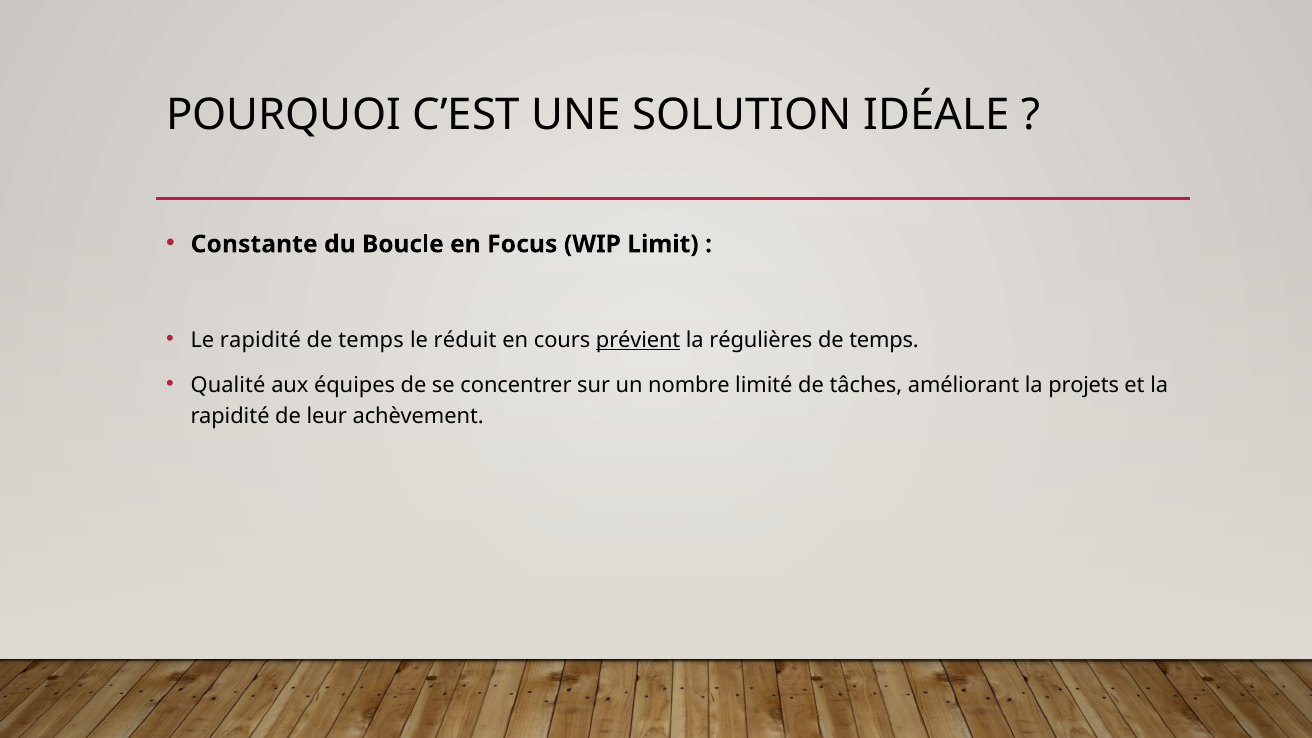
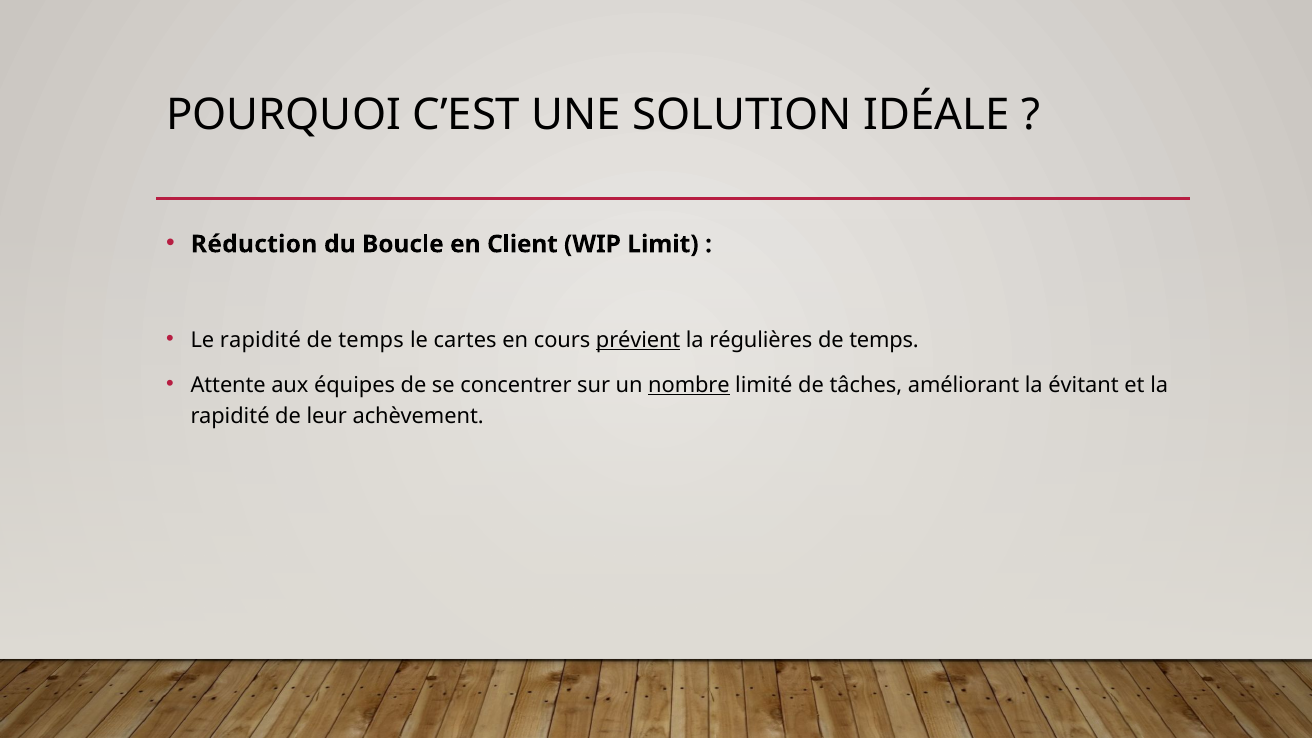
Constante: Constante -> Réduction (254, 244)
Focus: Focus -> Client (522, 244)
réduit: réduit -> cartes (465, 340)
Qualité: Qualité -> Attente (228, 385)
nombre underline: none -> present (689, 385)
projets: projets -> évitant (1084, 385)
